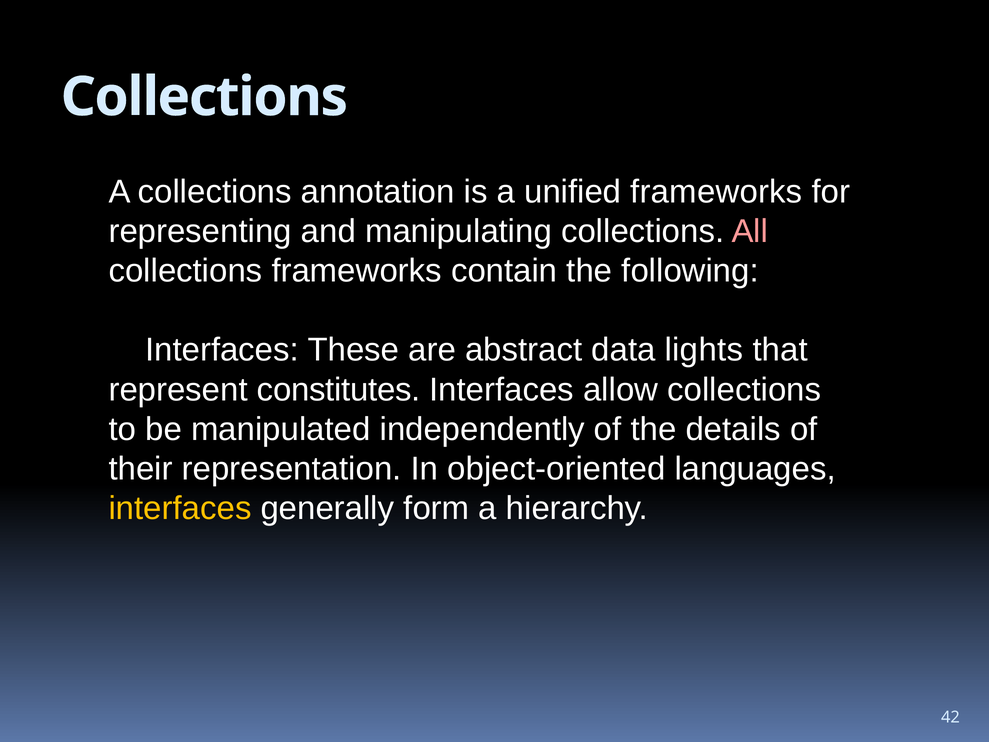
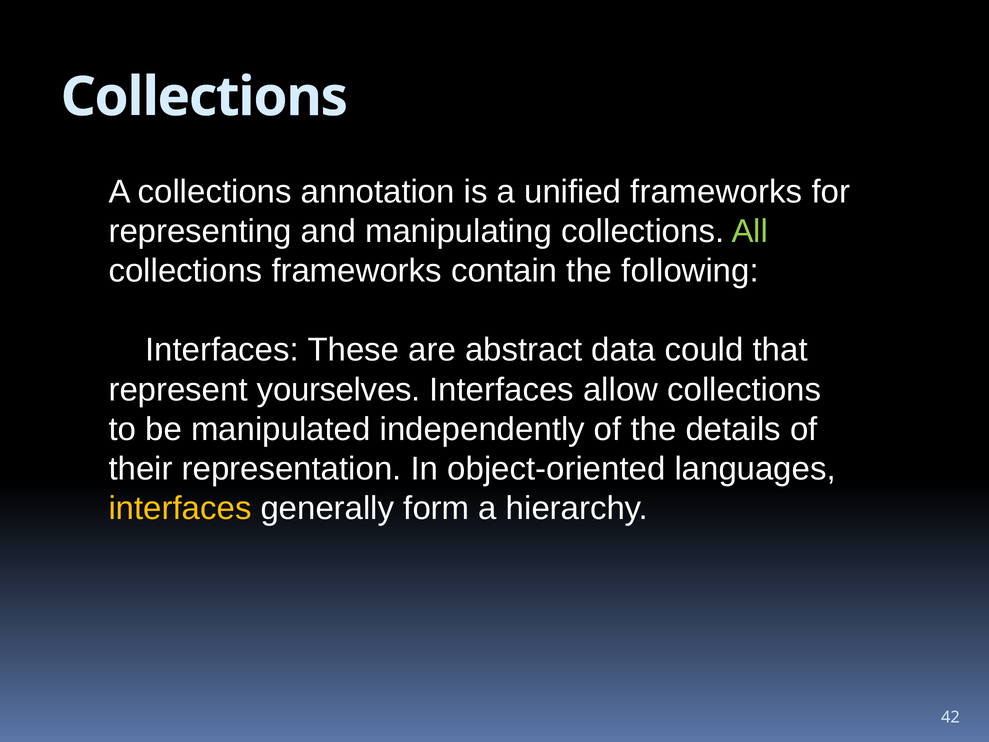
All colour: pink -> light green (750, 231)
lights: lights -> could (704, 350)
constitutes: constitutes -> yourselves (339, 390)
